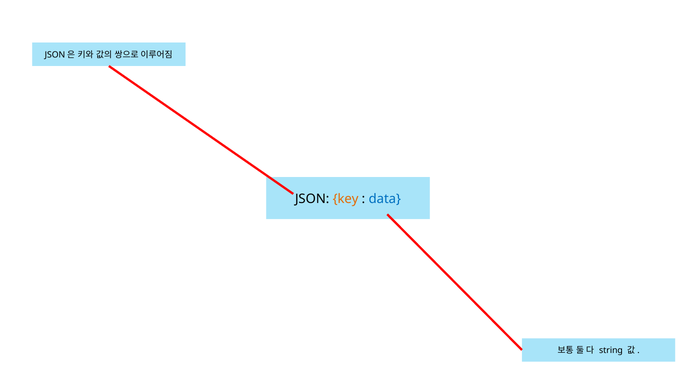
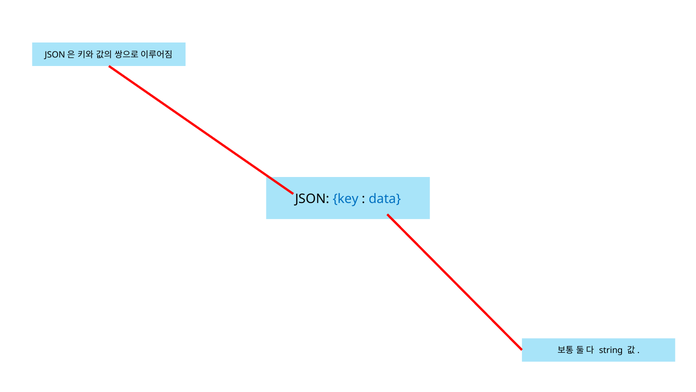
key colour: orange -> blue (346, 199)
